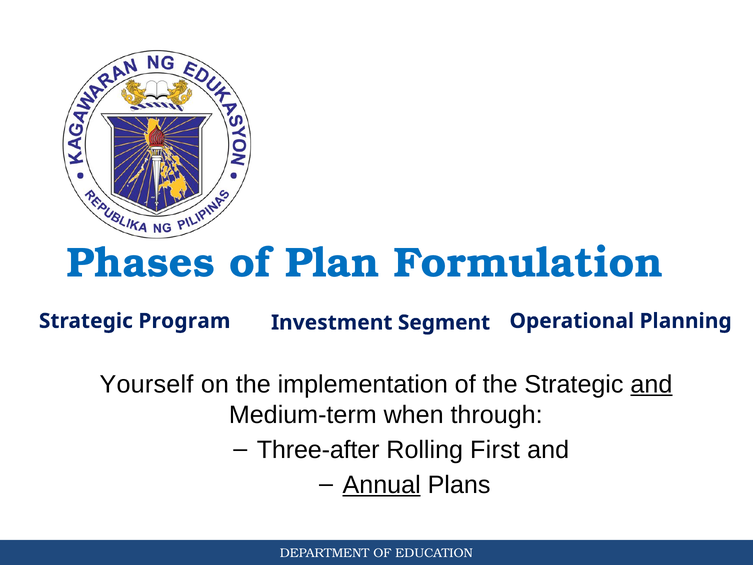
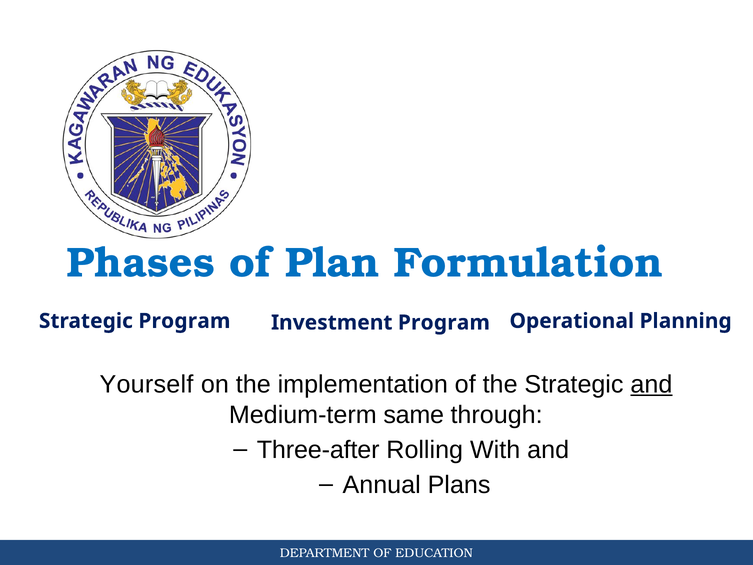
Investment Segment: Segment -> Program (444, 322)
when: when -> same (414, 415)
First: First -> With (495, 450)
Annual underline: present -> none (382, 485)
